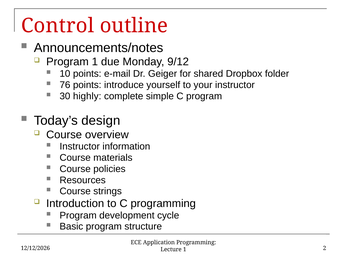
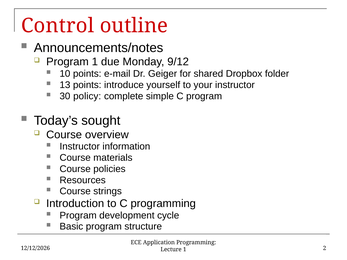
76: 76 -> 13 (65, 85)
highly: highly -> policy (87, 96)
design: design -> sought (101, 121)
